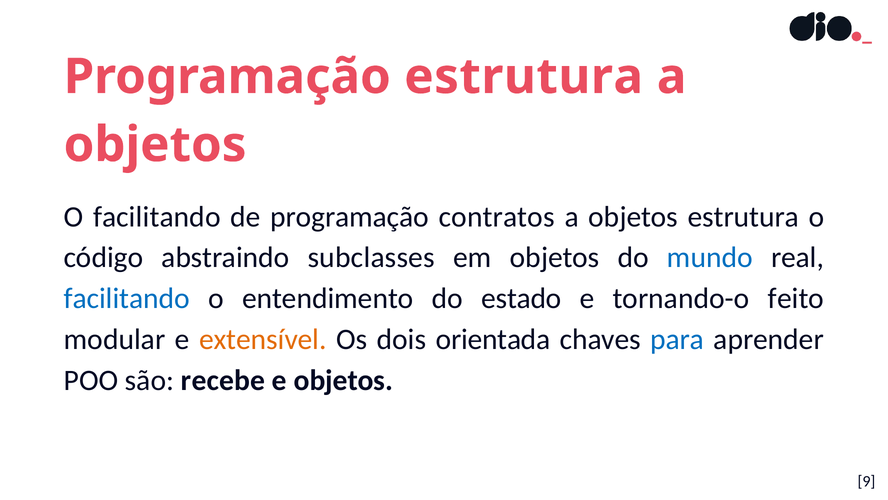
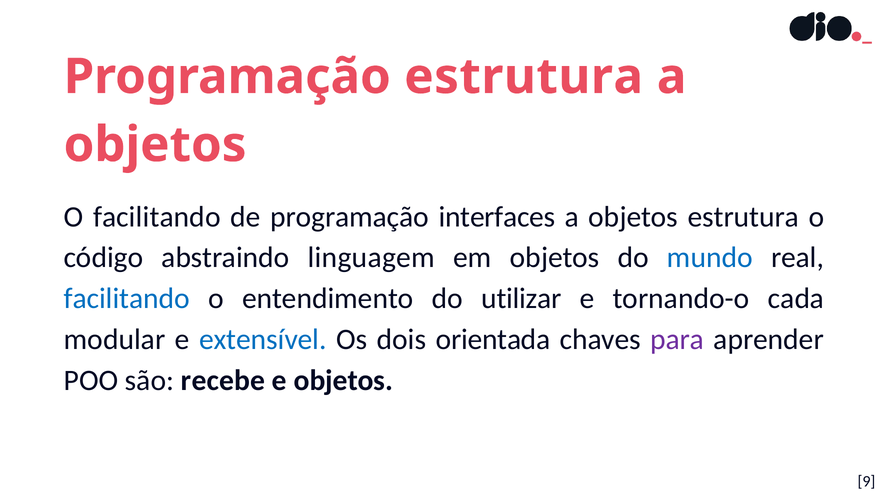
contratos: contratos -> interfaces (497, 217)
subclasses: subclasses -> linguagem (371, 257)
estado: estado -> utilizar (521, 298)
feito: feito -> cada (796, 298)
extensível colour: orange -> blue (263, 339)
para colour: blue -> purple (677, 339)
